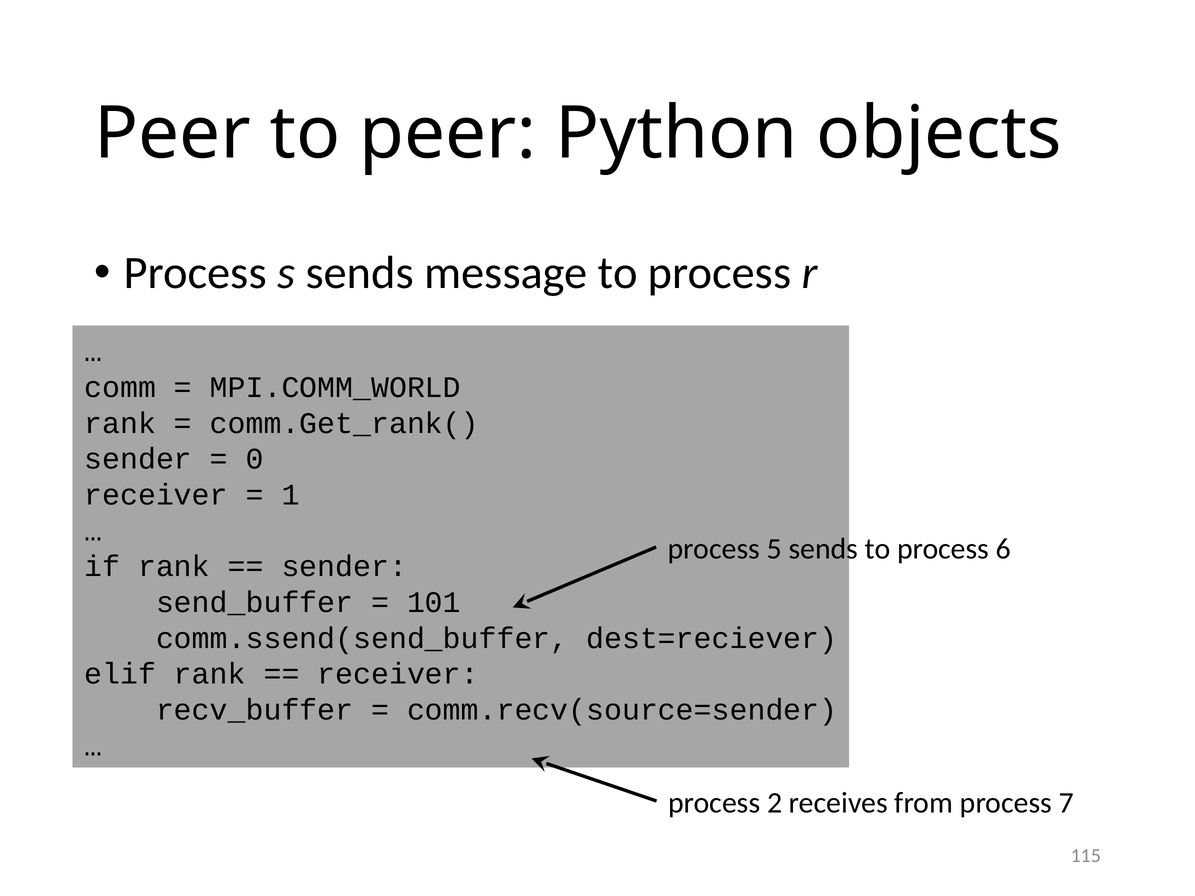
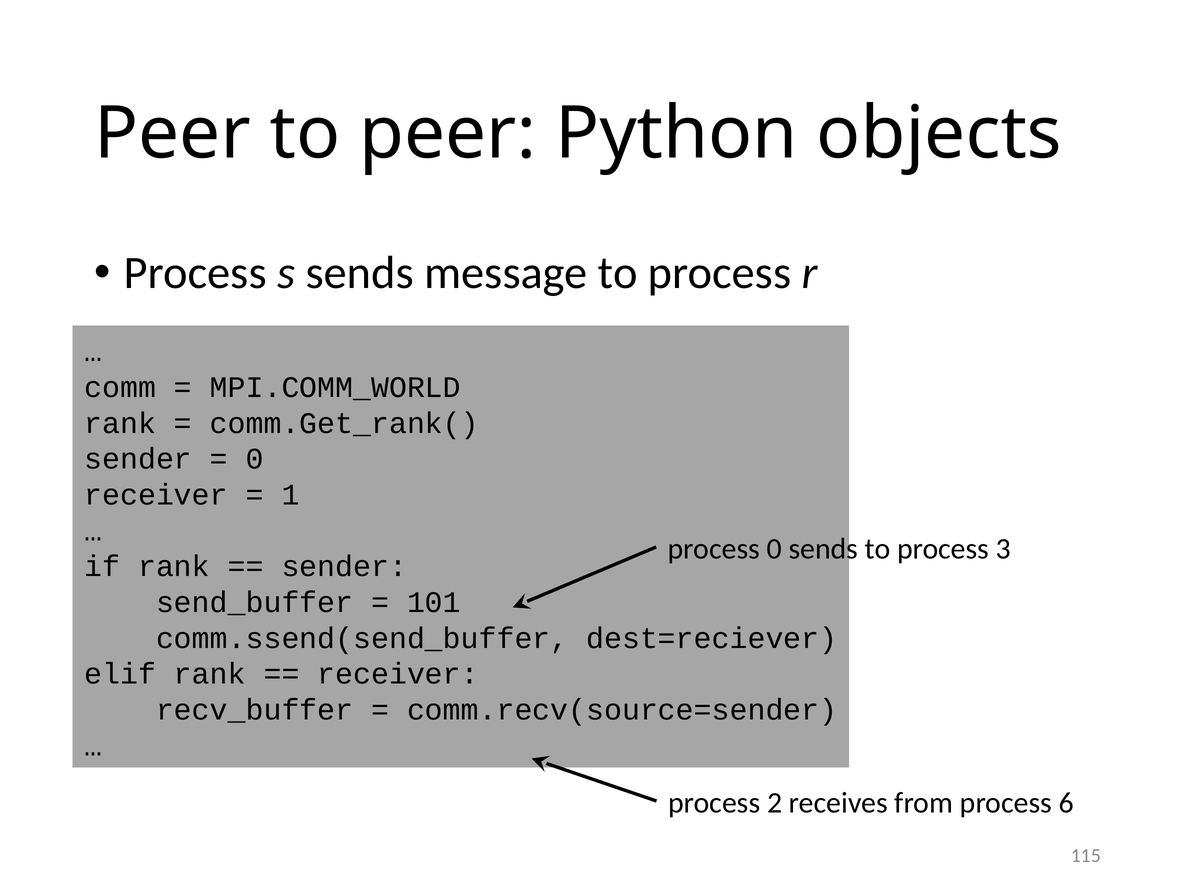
process 5: 5 -> 0 (774, 549)
6: 6 -> 3 (1003, 549)
7: 7 -> 6 (1066, 803)
